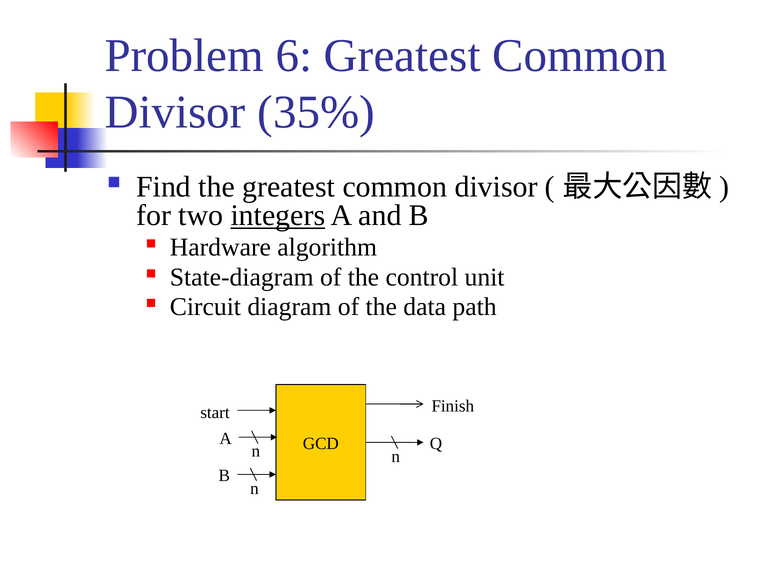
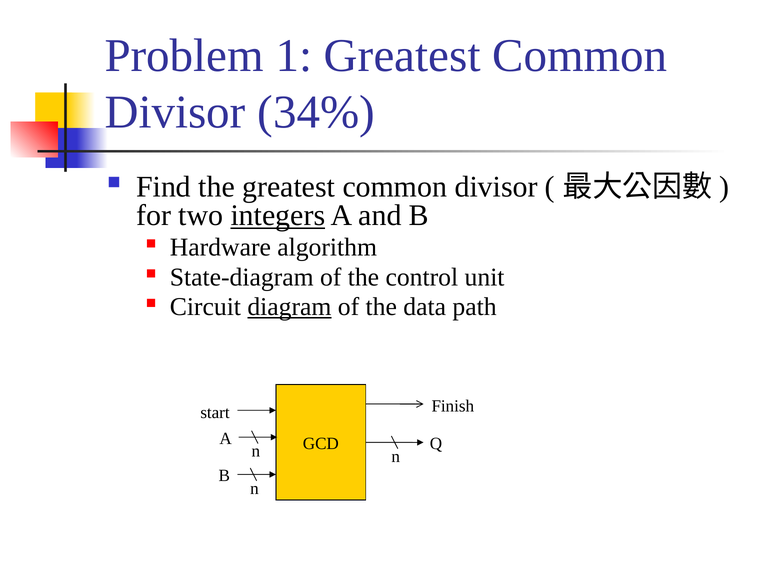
6: 6 -> 1 (294, 56)
35%: 35% -> 34% (316, 112)
diagram underline: none -> present (289, 307)
